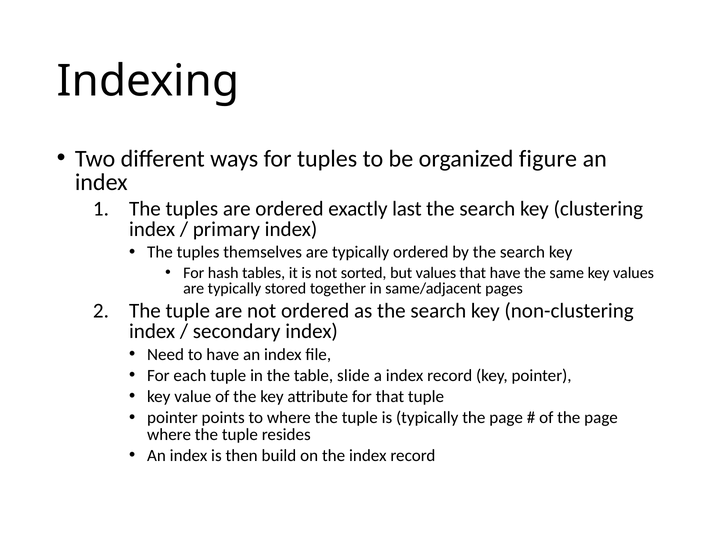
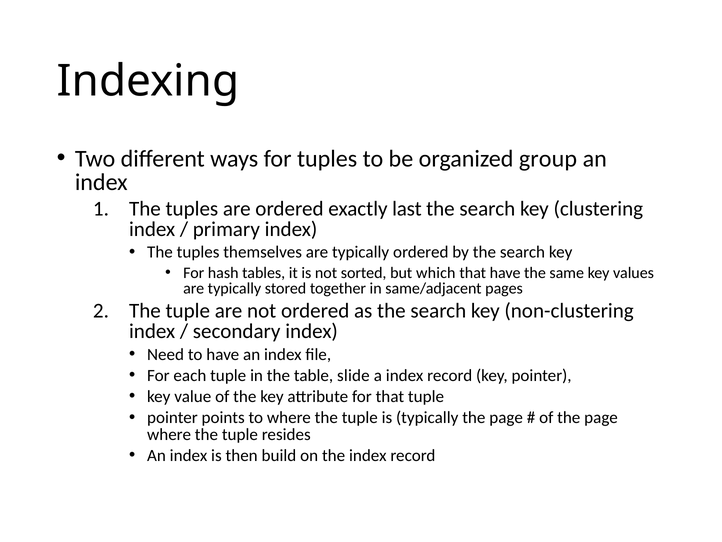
figure: figure -> group (548, 159)
but values: values -> which (436, 273)
